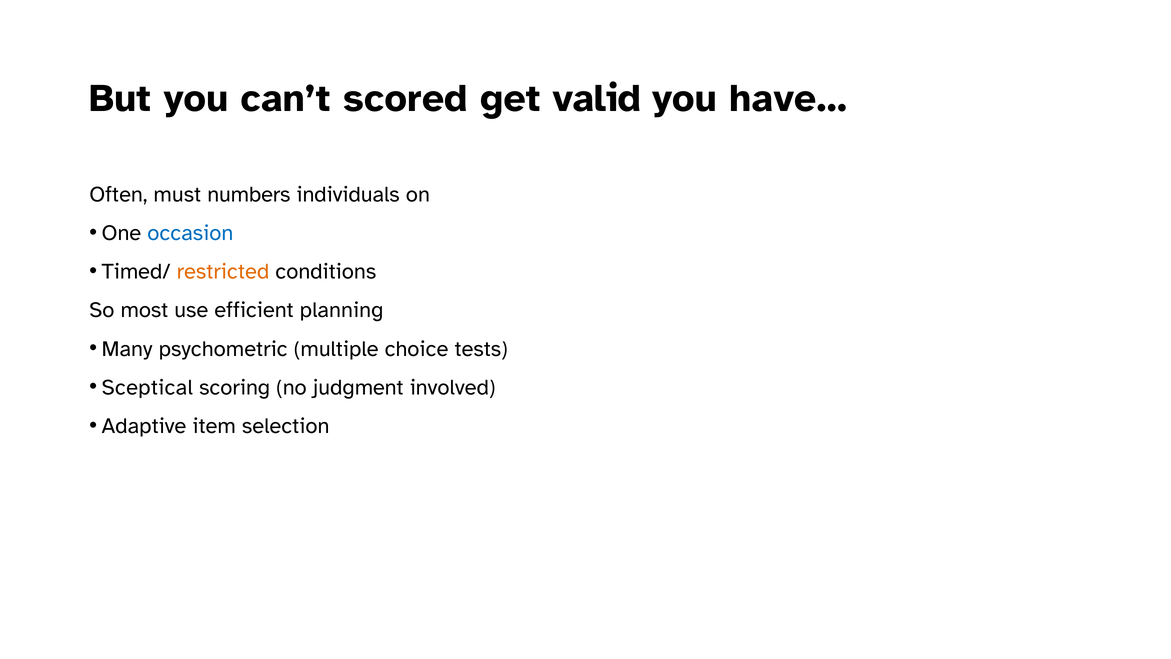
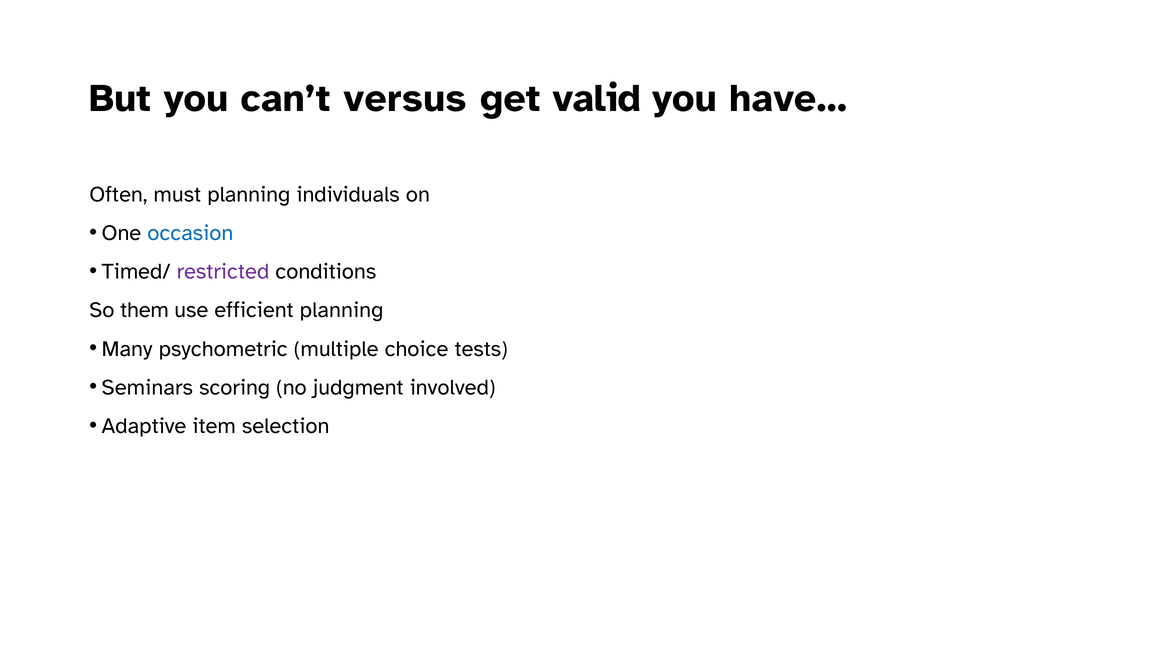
scored: scored -> versus (405, 98)
must numbers: numbers -> planning (249, 194)
restricted colour: orange -> purple (223, 272)
most: most -> them (145, 310)
Sceptical: Sceptical -> Seminars (147, 387)
